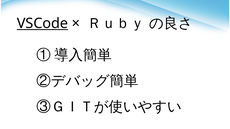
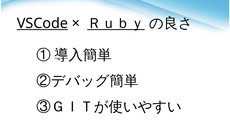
Ｒｕｂｙ underline: none -> present (116, 23)
